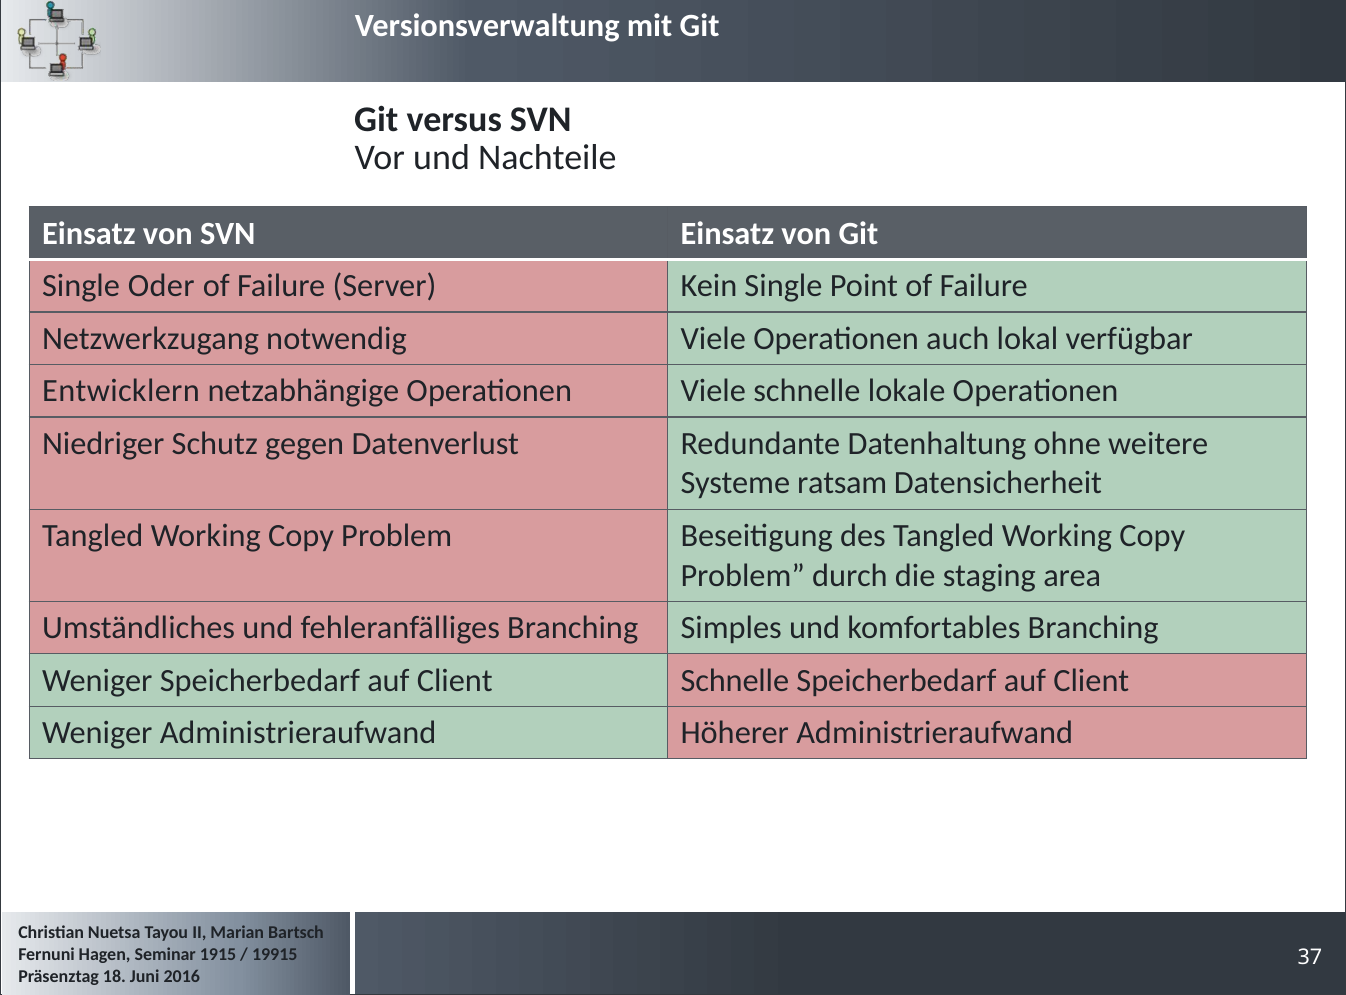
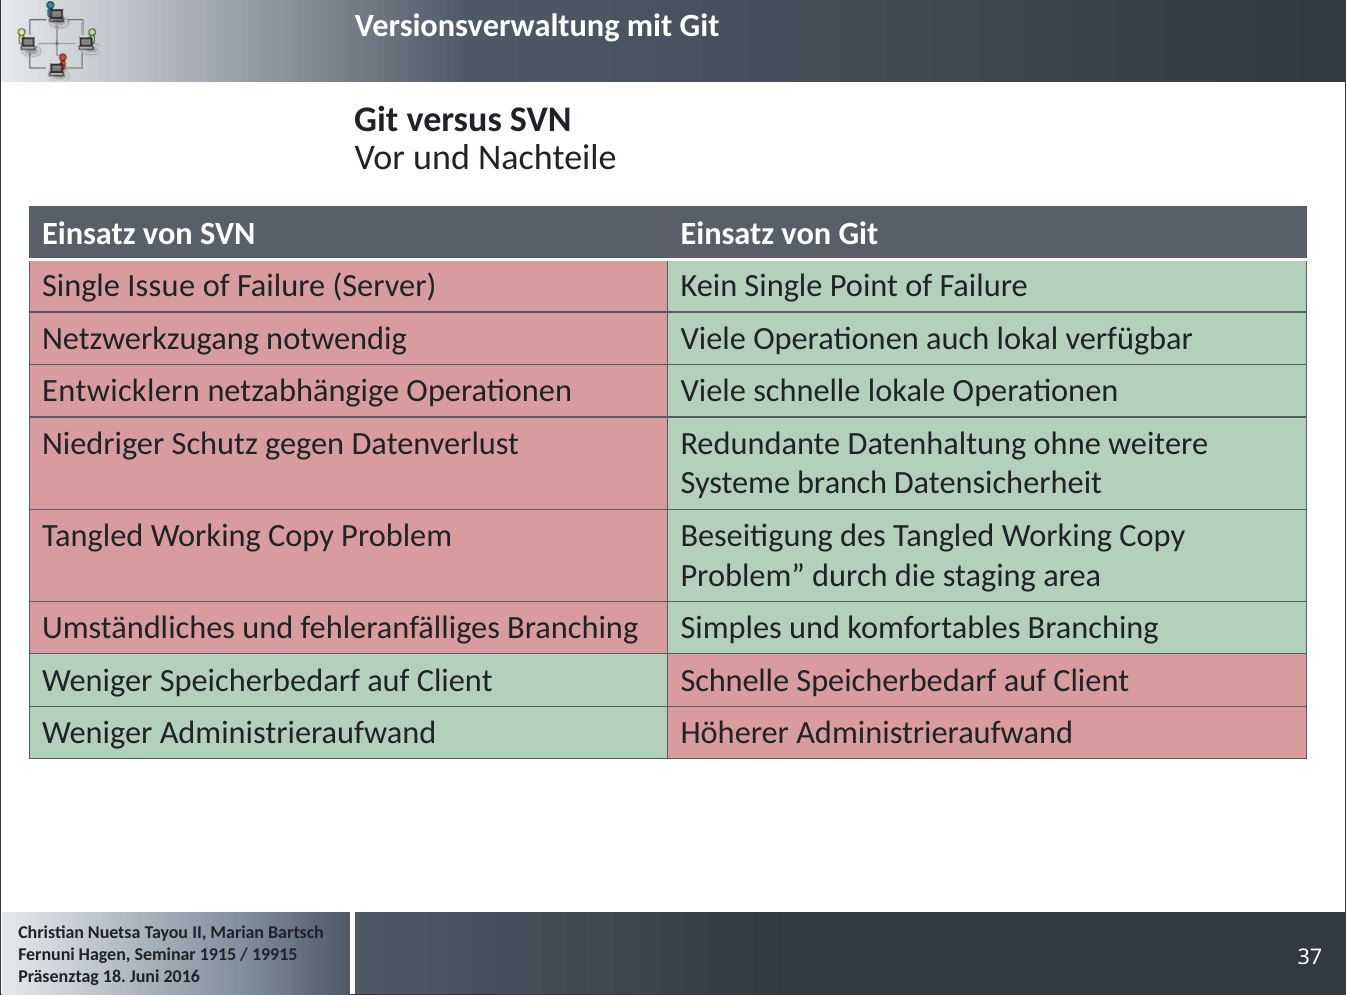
Oder: Oder -> Issue (161, 286)
ratsam: ratsam -> branch (842, 483)
